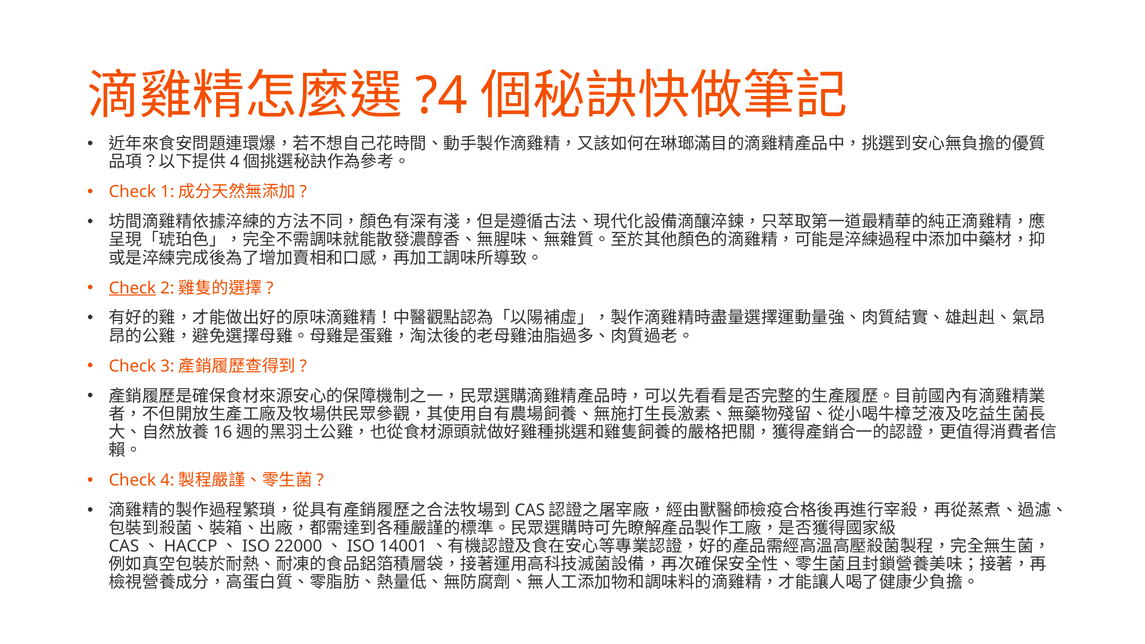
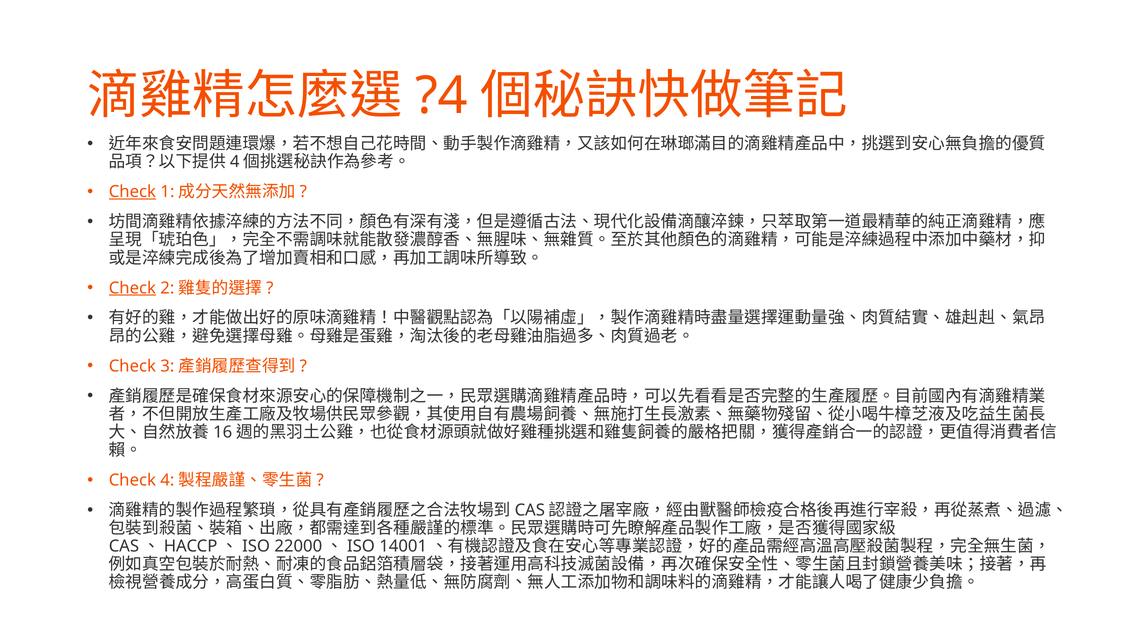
Check underline: none -> present (132, 192)
